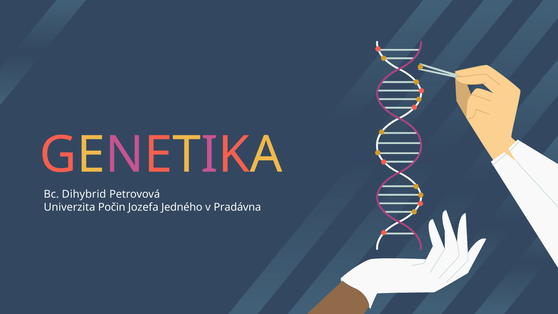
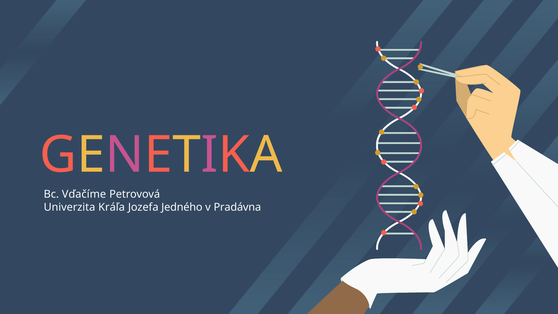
Dihybrid: Dihybrid -> Vďačíme (84, 194)
Počin: Počin -> Kráľa (112, 207)
